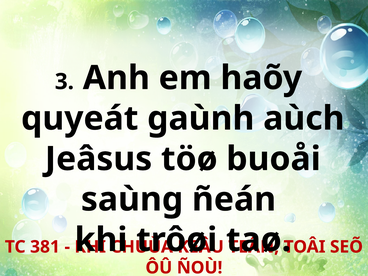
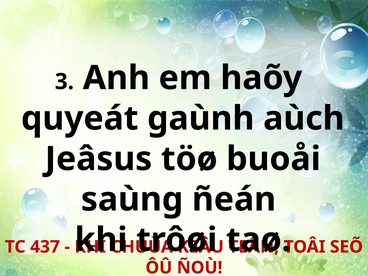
381: 381 -> 437 (45, 247)
